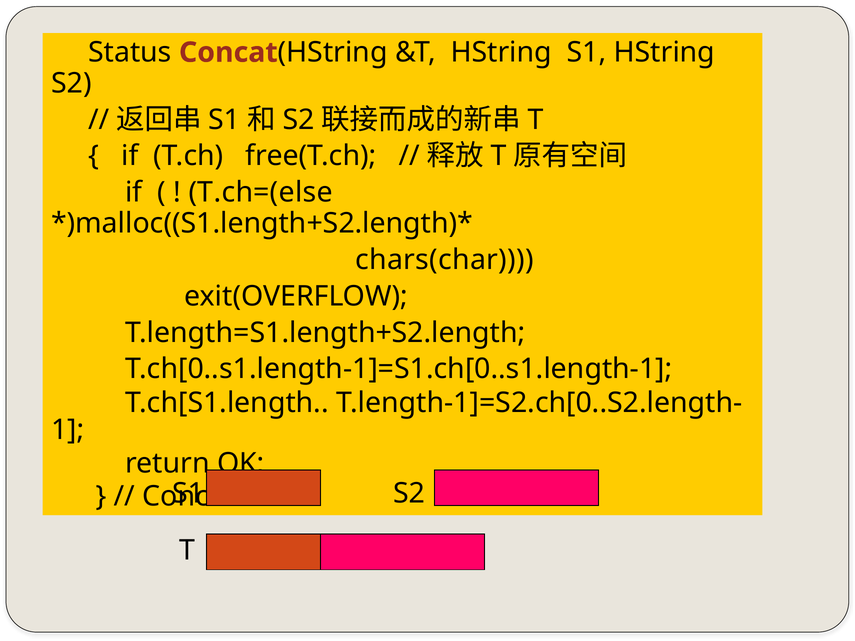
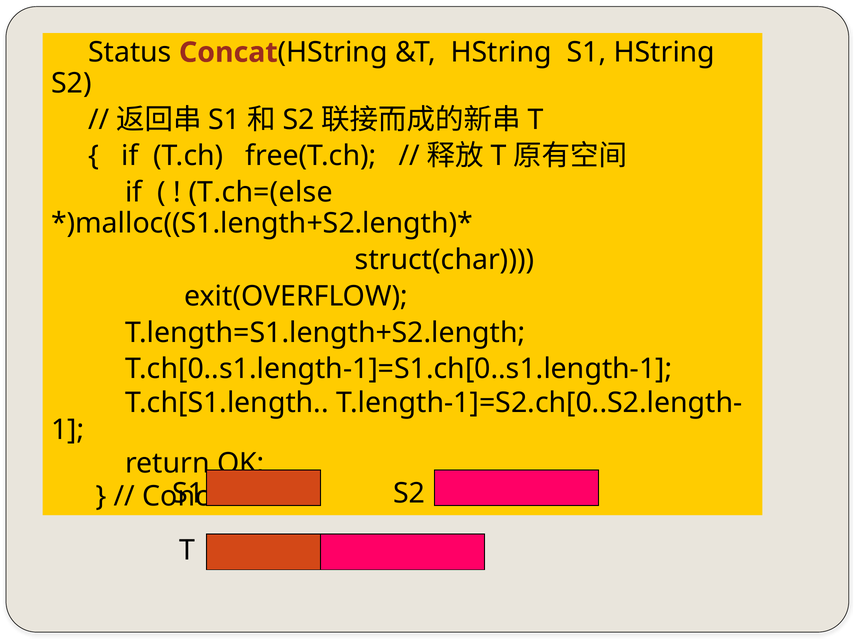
chars(char: chars(char -> struct(char (445, 260)
